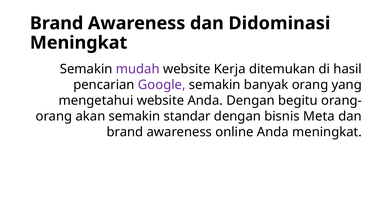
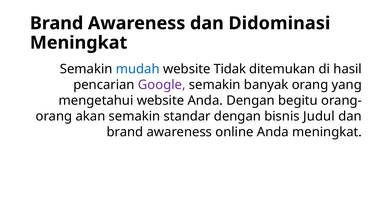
mudah colour: purple -> blue (138, 69)
Kerja: Kerja -> Tidak (230, 69)
Meta: Meta -> Judul (319, 116)
